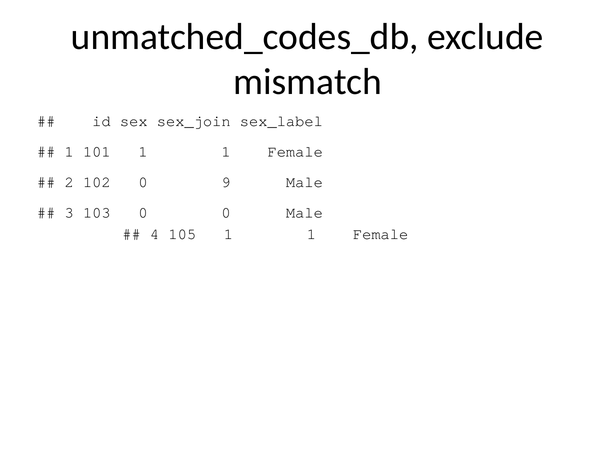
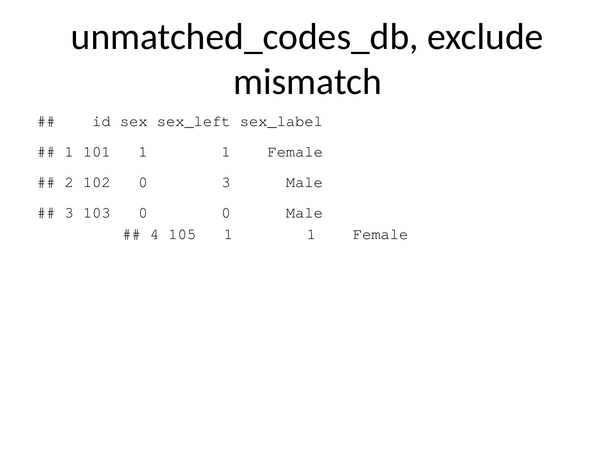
sex_join: sex_join -> sex_left (194, 121)
0 9: 9 -> 3 (226, 182)
